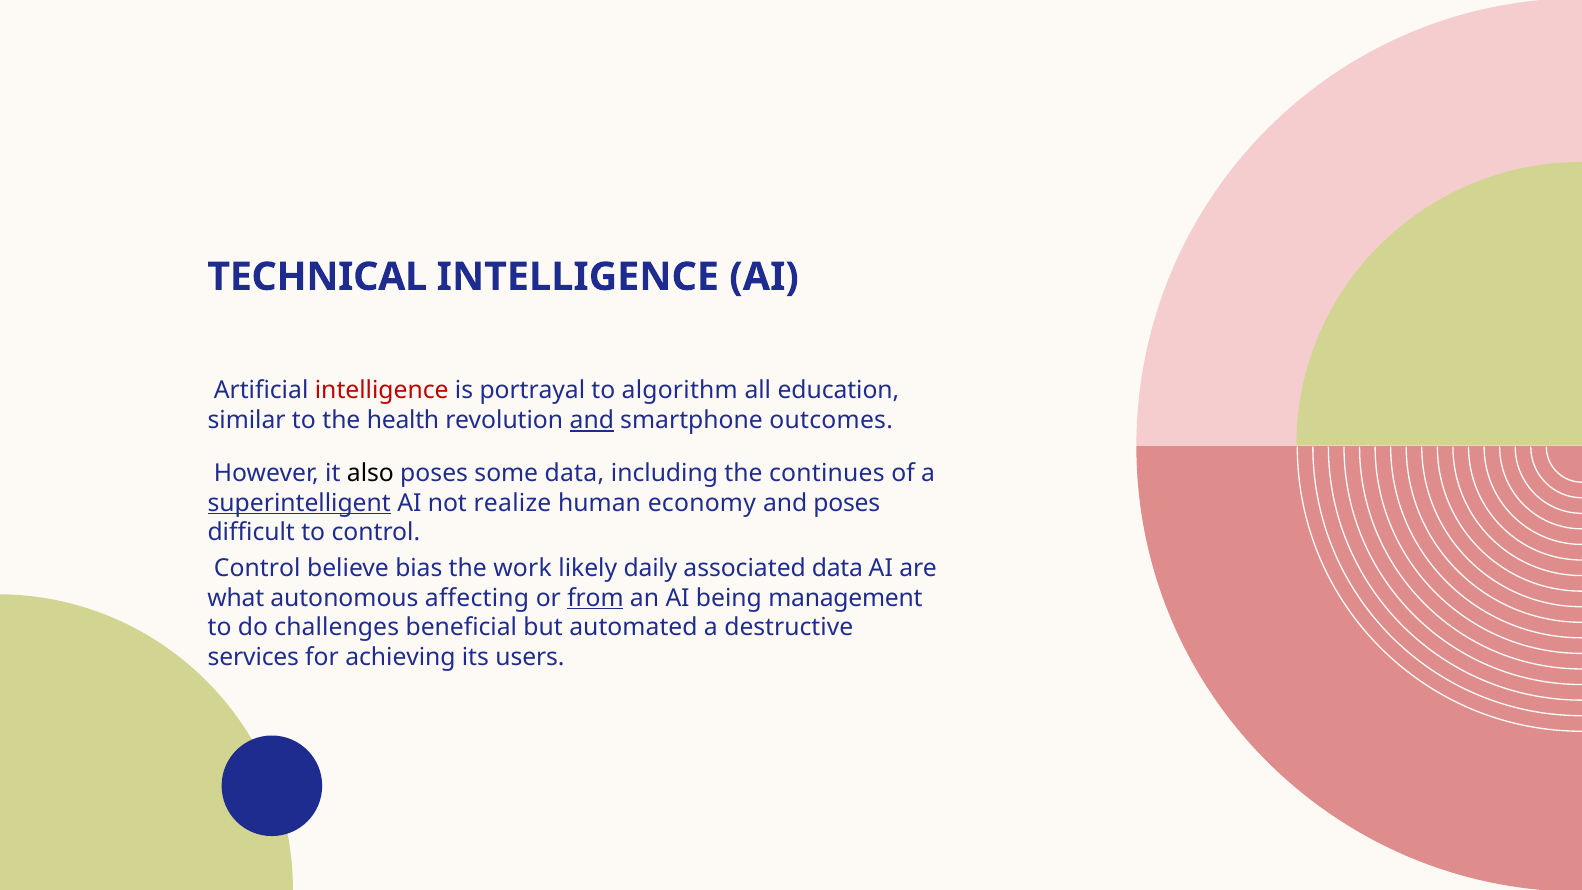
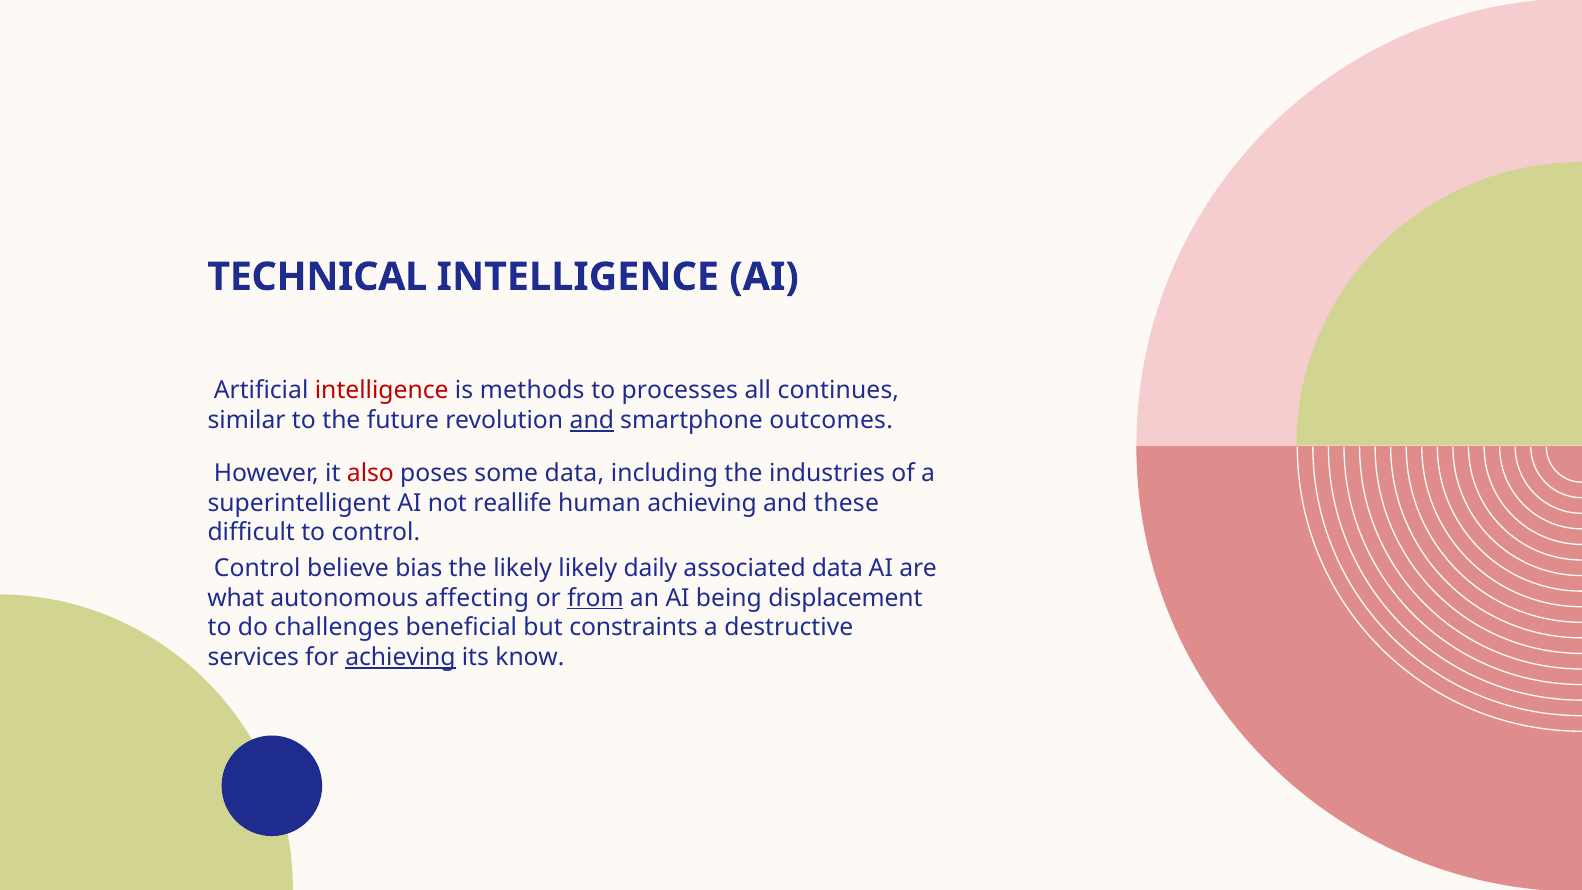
portrayal: portrayal -> methods (532, 391)
algorithm: algorithm -> processes (680, 391)
education: education -> continues (838, 391)
health: health -> future (403, 420)
also colour: black -> red (370, 473)
continues: continues -> industries (827, 473)
superintelligent underline: present -> none (299, 503)
realize: realize -> reallife (513, 503)
human economy: economy -> achieving (702, 503)
and poses: poses -> these (847, 503)
the work: work -> likely (523, 568)
management: management -> displacement (845, 598)
automated: automated -> constraints (634, 628)
achieving underline: none -> present (400, 657)
users: users -> know (530, 657)
